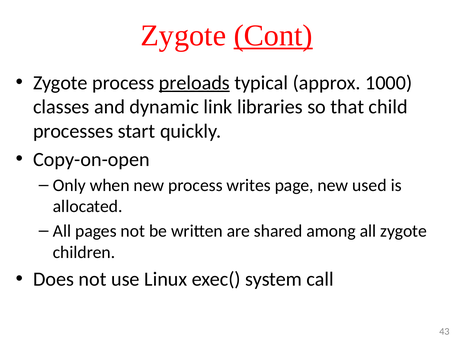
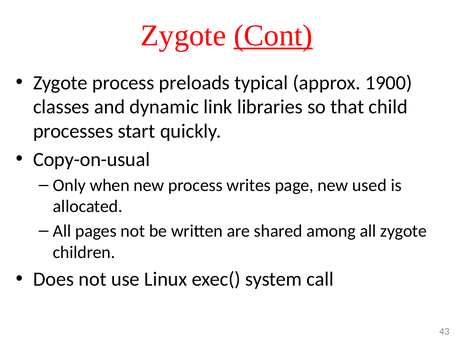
preloads underline: present -> none (194, 83)
1000: 1000 -> 1900 (389, 83)
Copy-on-open: Copy-on-open -> Copy-on-usual (92, 160)
